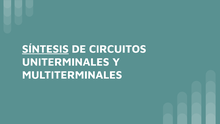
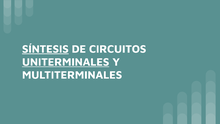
UNITERMINALES underline: none -> present (66, 62)
